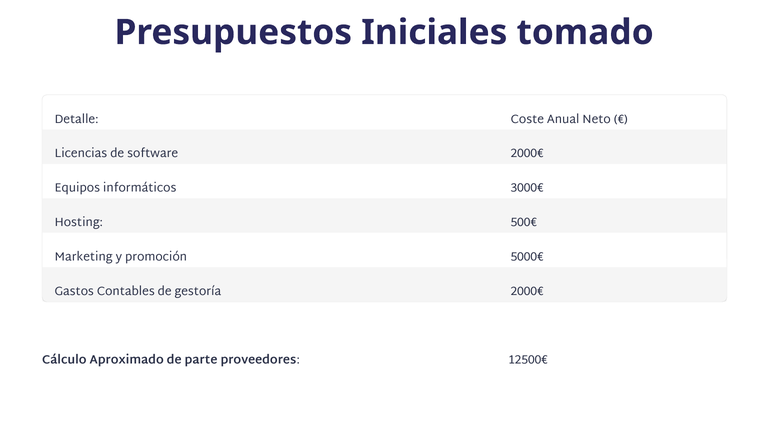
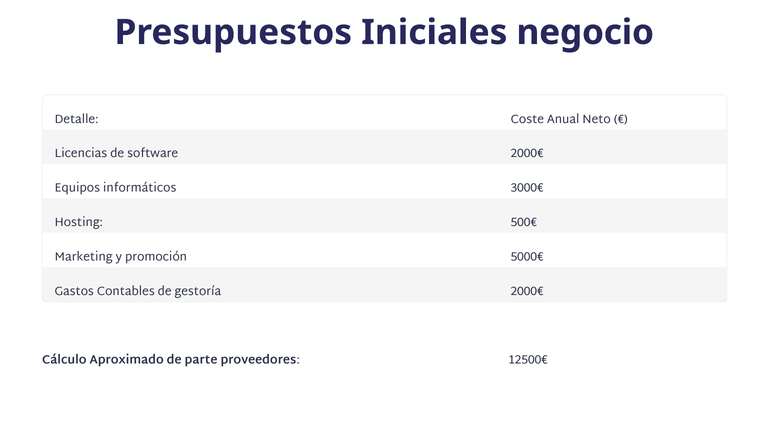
tomado: tomado -> negocio (585, 32)
